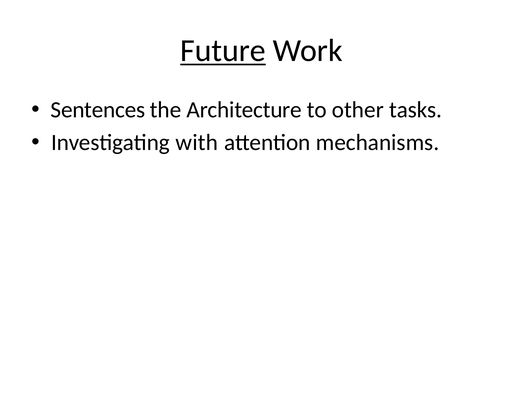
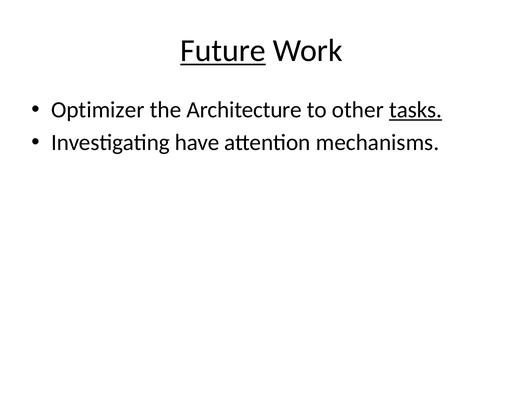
Sentences: Sentences -> Optimizer (98, 110)
tasks underline: none -> present (416, 110)
with: with -> have (197, 142)
